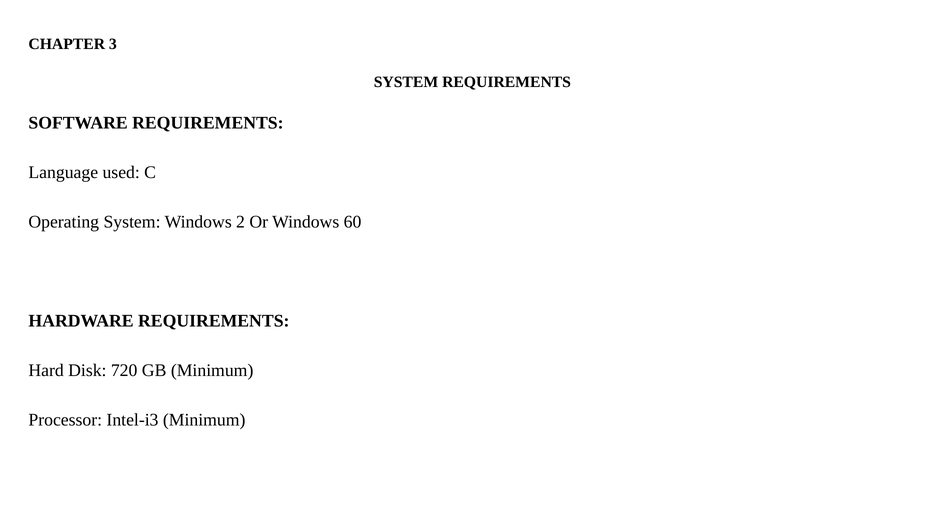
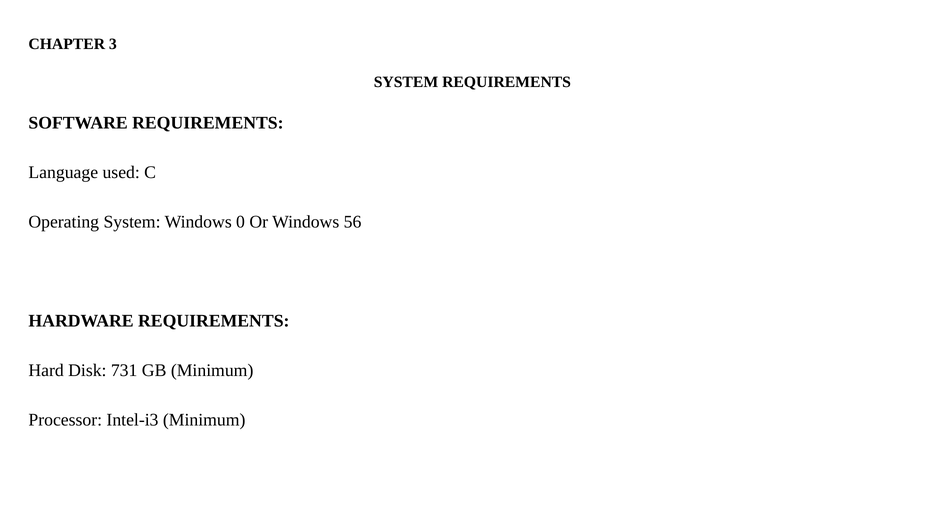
2: 2 -> 0 (241, 222)
60: 60 -> 56 (353, 222)
720: 720 -> 731 (124, 371)
